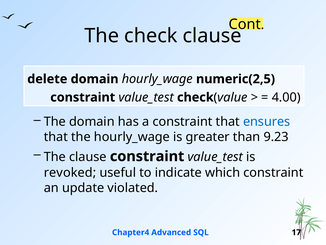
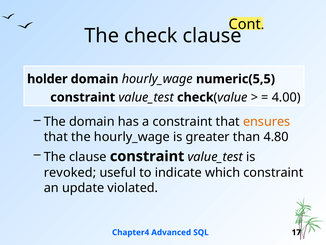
delete: delete -> holder (47, 79)
numeric(2,5: numeric(2,5 -> numeric(5,5 (236, 79)
ensures colour: blue -> orange (267, 121)
9.23: 9.23 -> 4.80 (276, 137)
